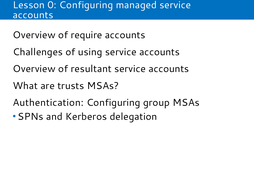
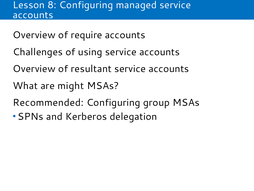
0: 0 -> 8 (52, 5)
trusts: trusts -> might (71, 86)
Authentication: Authentication -> Recommended (48, 102)
